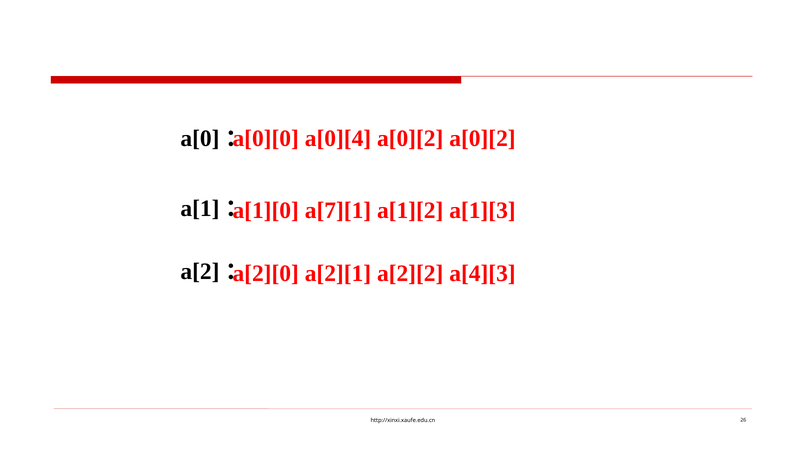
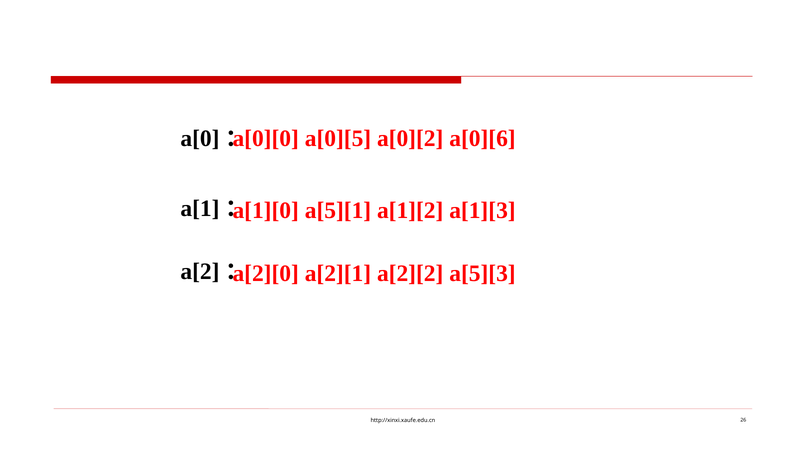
a[0][4: a[0][4 -> a[0][5 (338, 138)
a[0][2 a[0][2: a[0][2 -> a[0][6 (482, 138)
a[7][1: a[7][1 -> a[5][1 (338, 210)
a[4][3: a[4][3 -> a[5][3 (482, 273)
